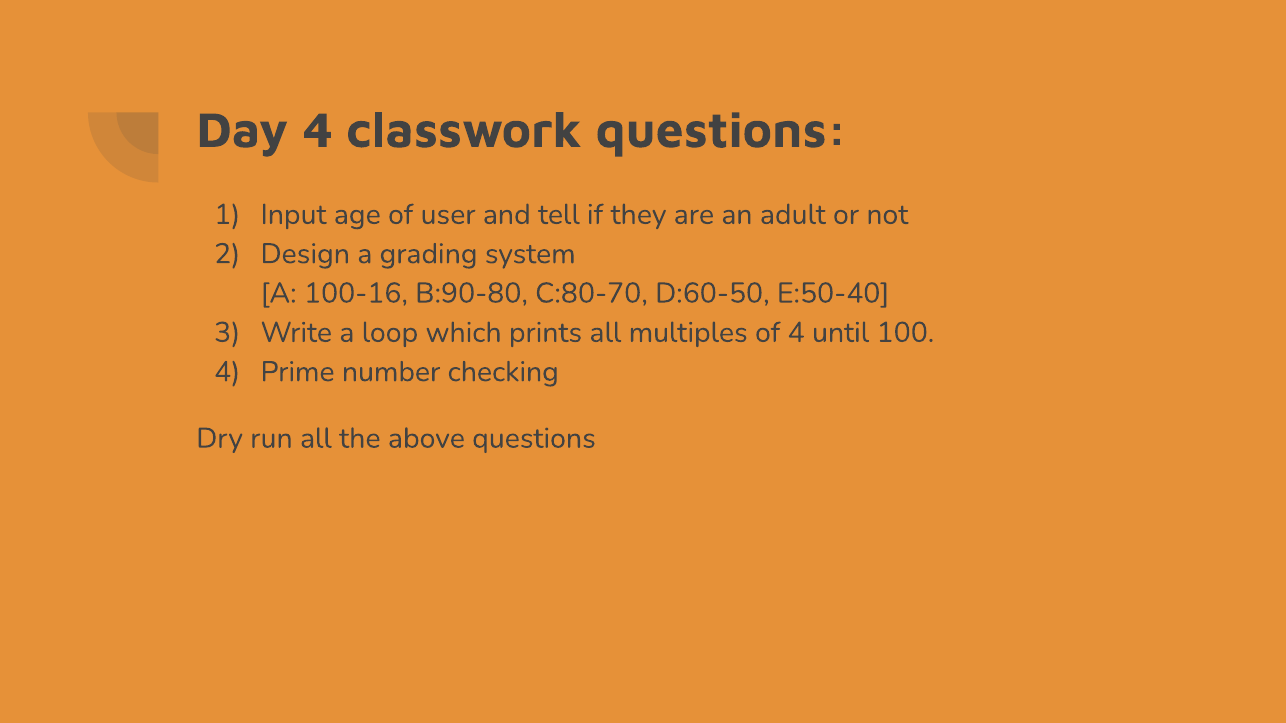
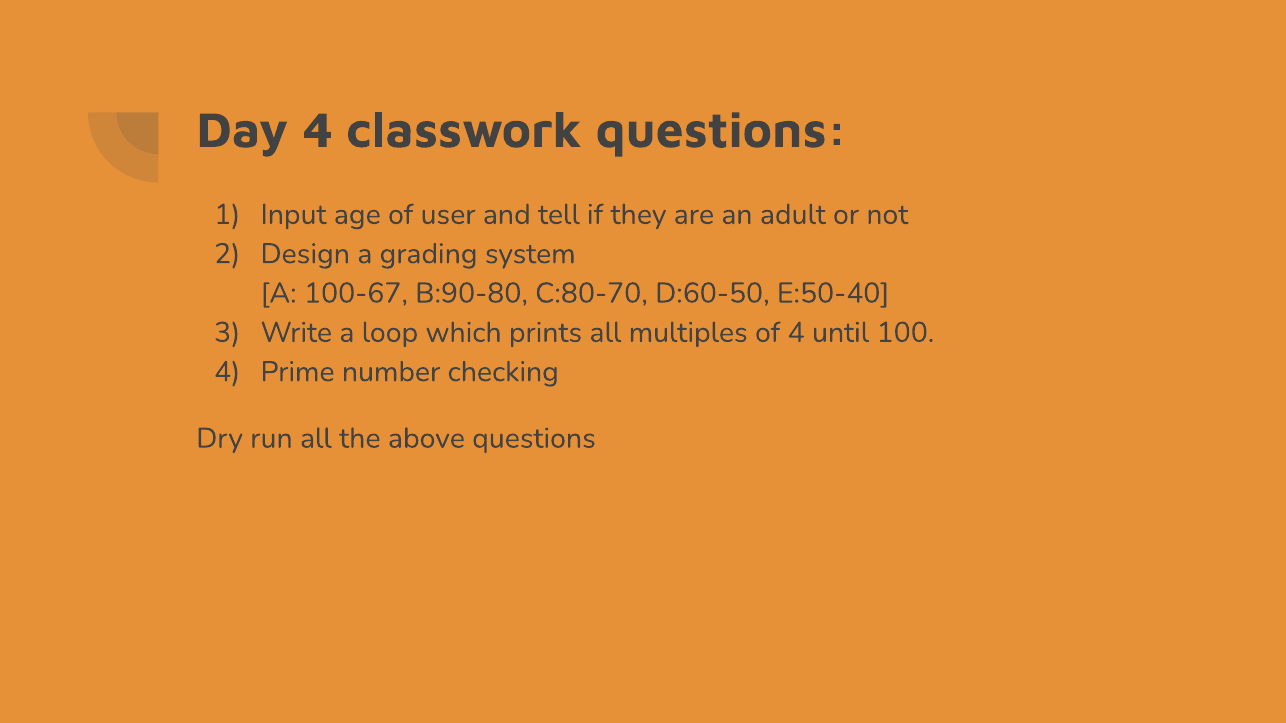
100-16: 100-16 -> 100-67 (356, 293)
